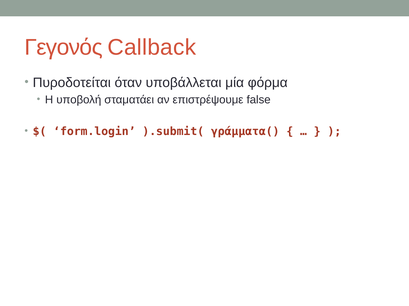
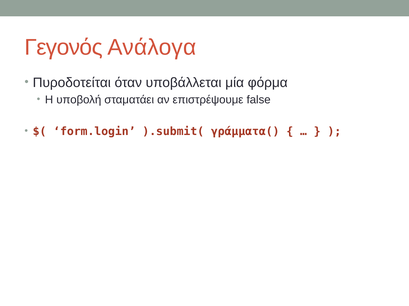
Callback: Callback -> Ανάλογα (152, 48)
